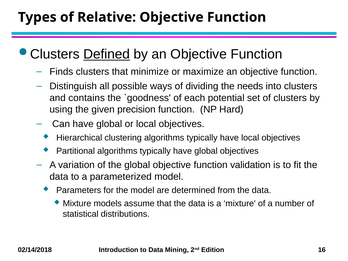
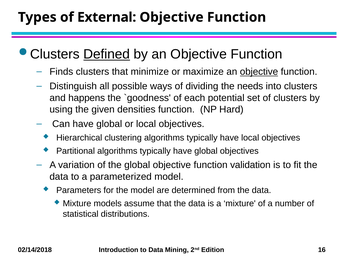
Relative: Relative -> External (107, 17)
objective underline: none -> present (259, 72)
contains: contains -> happens (87, 98)
precision: precision -> densities (136, 109)
